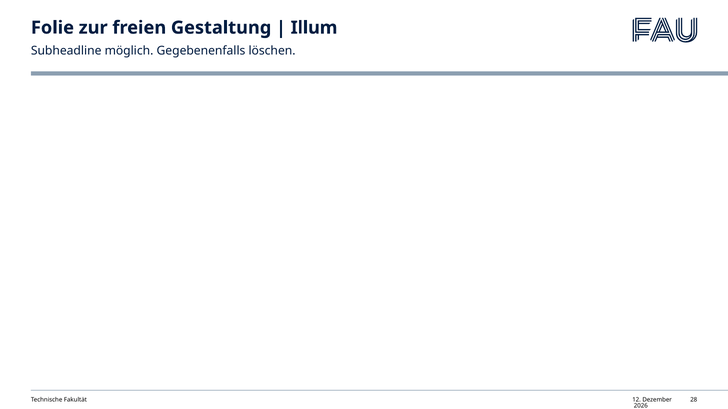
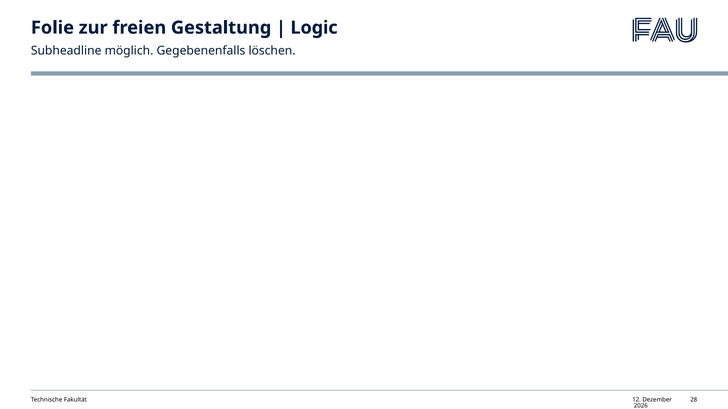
Illum: Illum -> Logic (314, 28)
